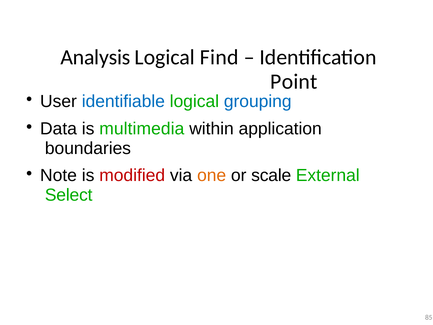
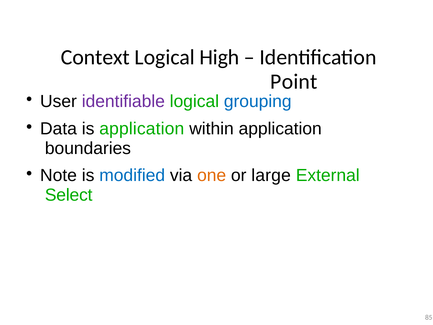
Analysis: Analysis -> Context (95, 57)
Find: Find -> High (219, 57)
identifiable colour: blue -> purple (123, 101)
is multimedia: multimedia -> application (142, 129)
modified colour: red -> blue (132, 175)
scale: scale -> large (271, 175)
